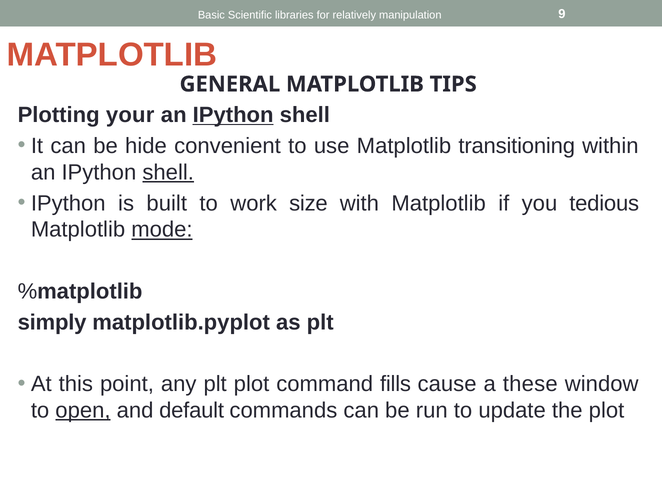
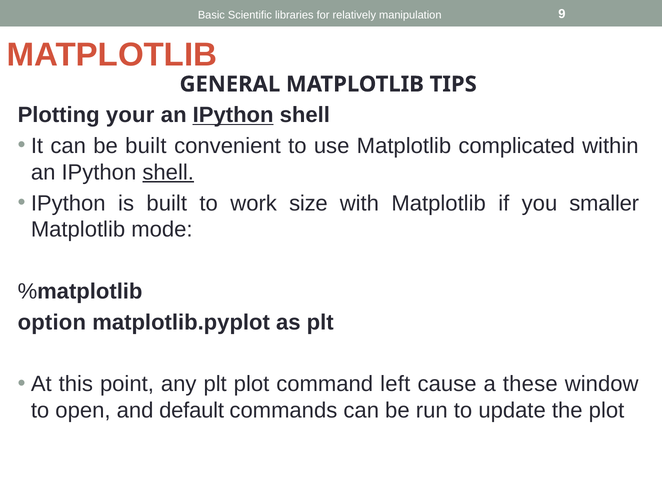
be hide: hide -> built (146, 146)
transitioning: transitioning -> complicated (517, 146)
tedious: tedious -> smaller (604, 203)
mode underline: present -> none (162, 230)
simply: simply -> option (52, 323)
fills: fills -> left (395, 384)
open underline: present -> none (83, 411)
